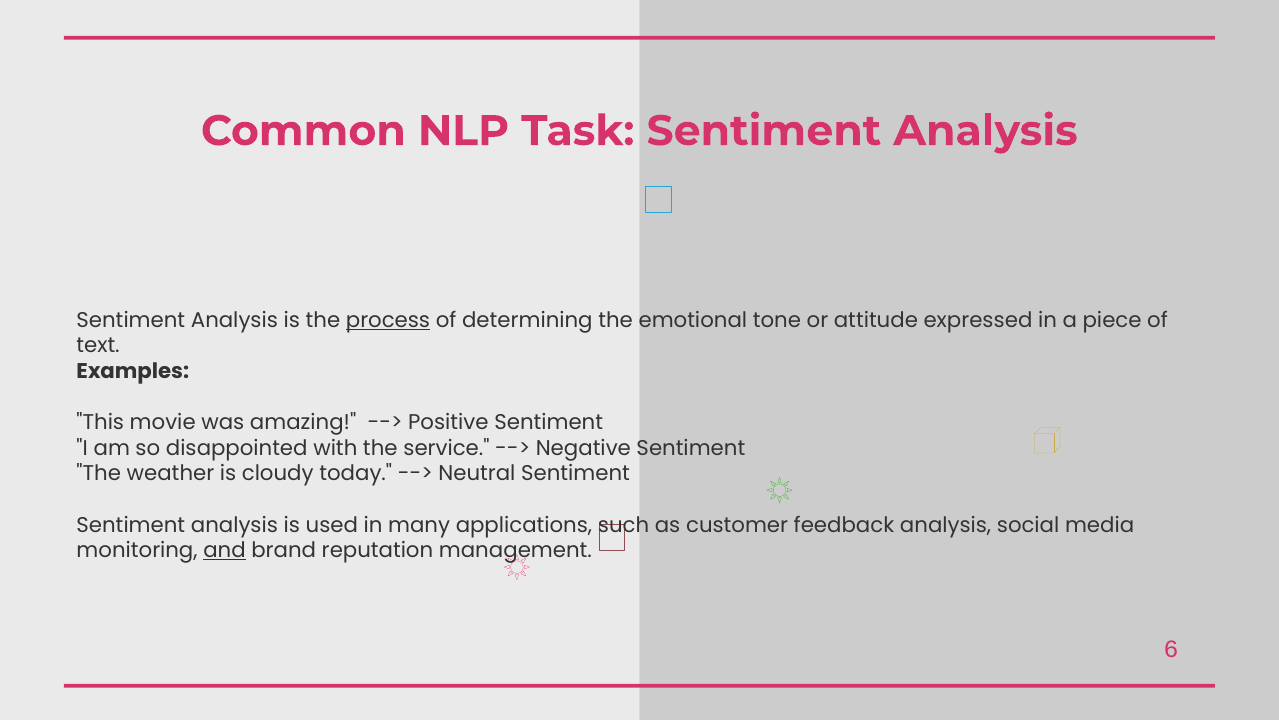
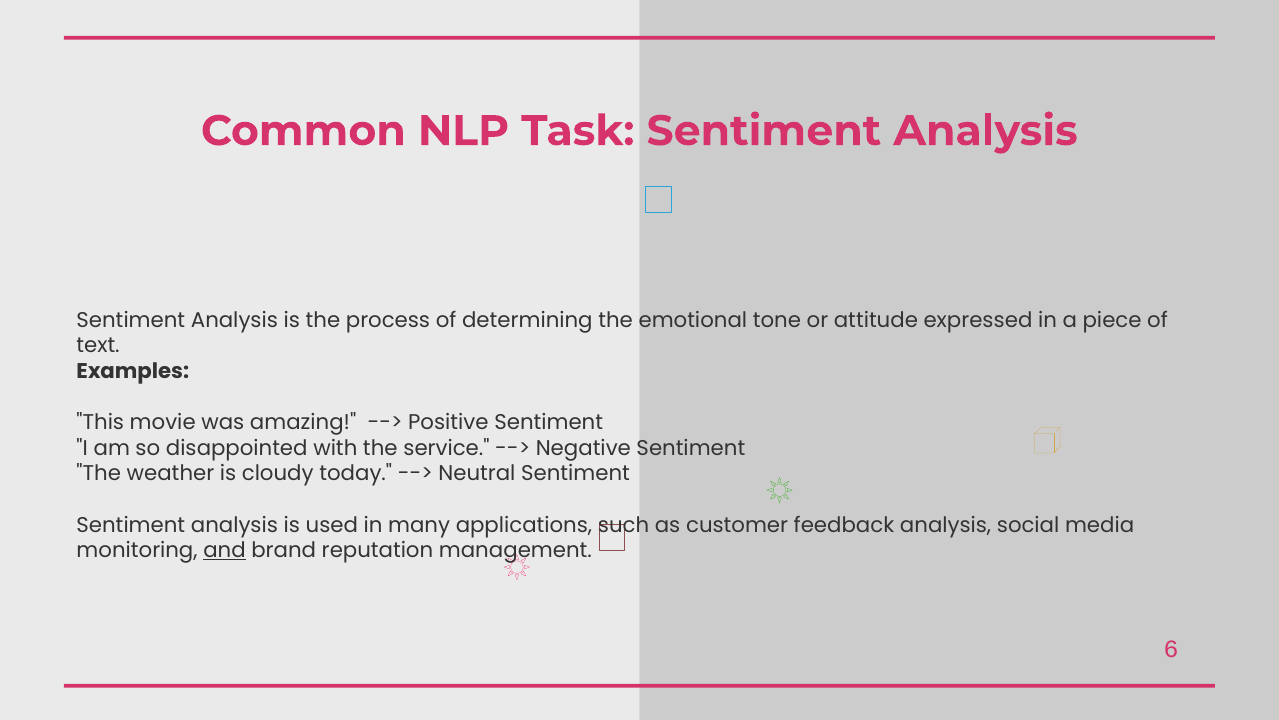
process underline: present -> none (388, 320)
